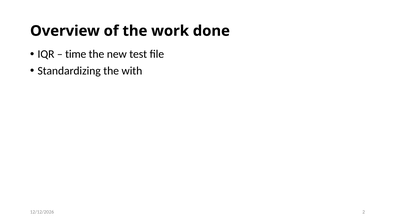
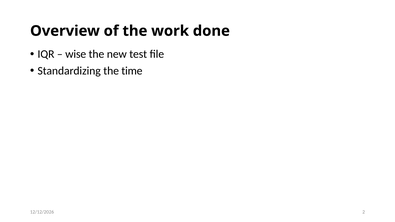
time: time -> wise (76, 54)
with: with -> time (132, 71)
